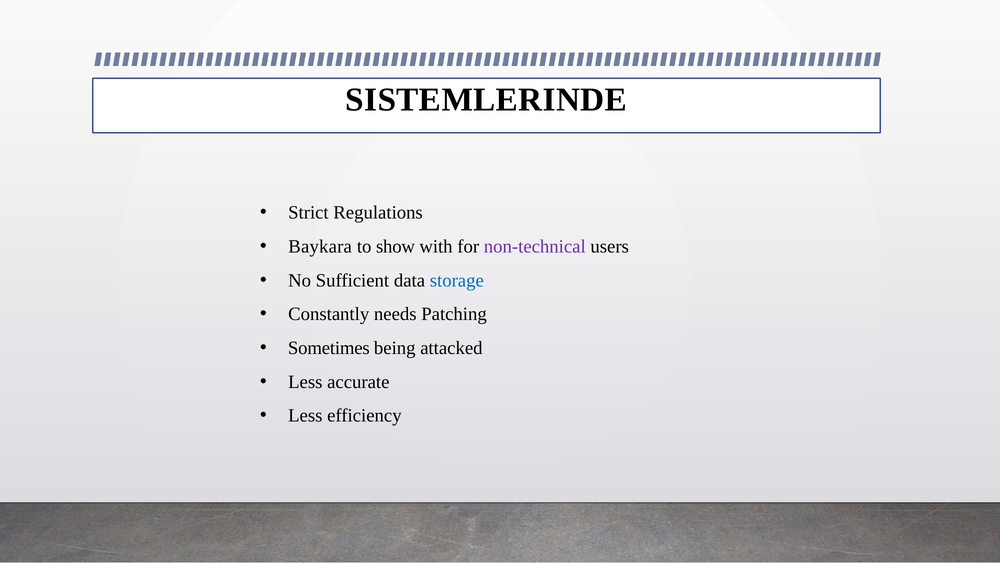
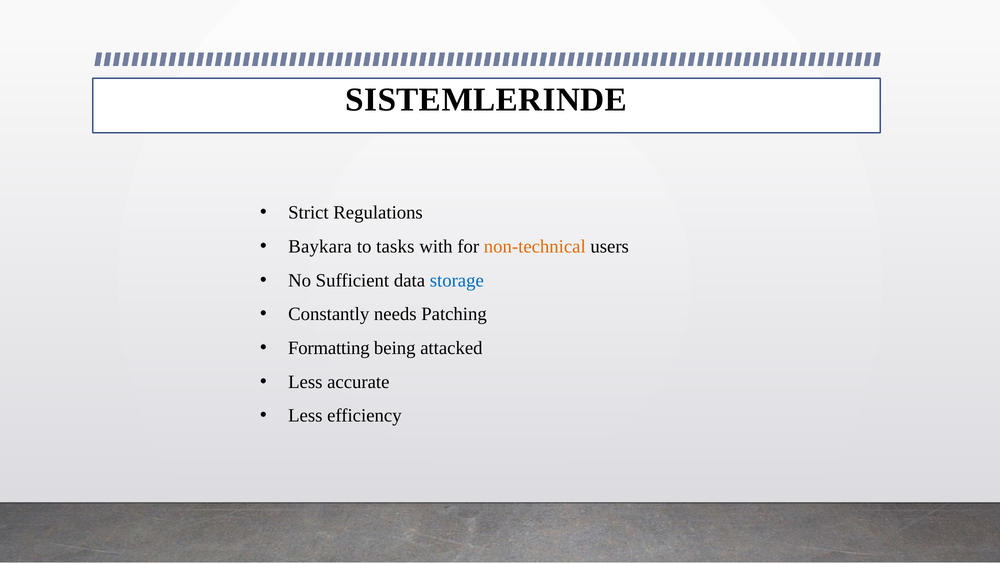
show: show -> tasks (395, 246)
non-technical colour: purple -> orange (535, 246)
Sometimes: Sometimes -> Formatting (329, 348)
